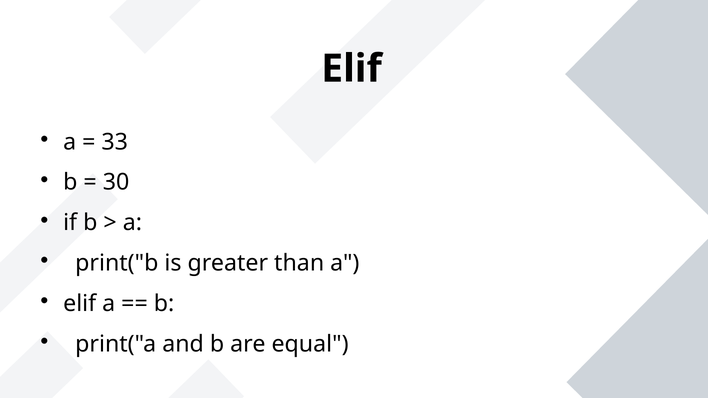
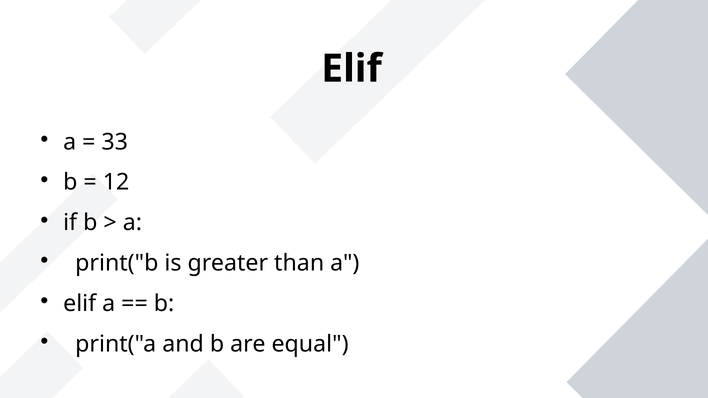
30: 30 -> 12 (116, 182)
